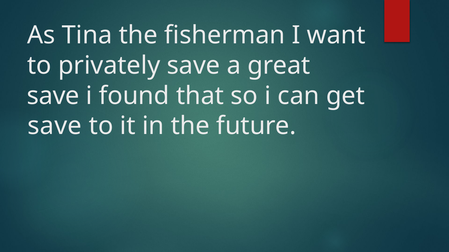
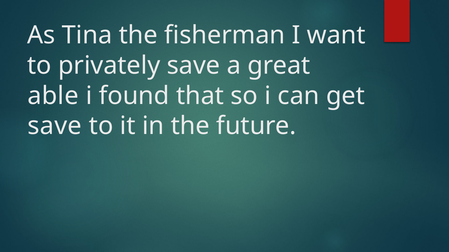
save: save -> able (53, 96)
